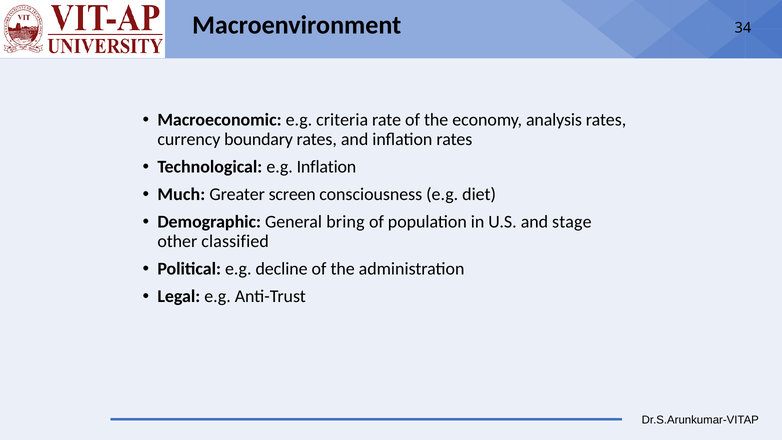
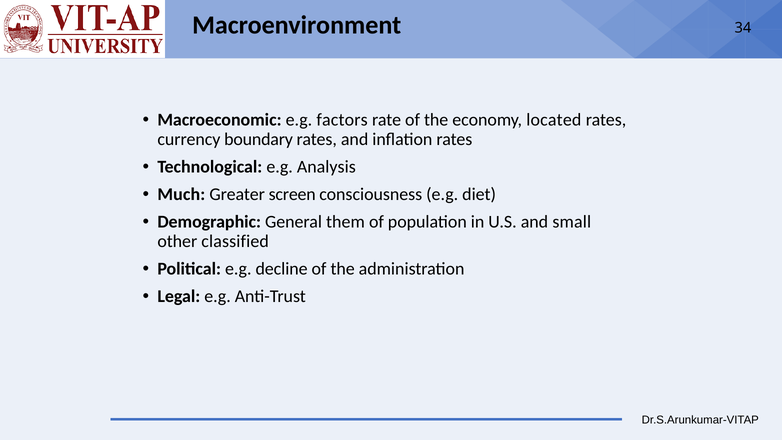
criteria: criteria -> factors (342, 120)
analysis: analysis -> located (554, 120)
e.g Inflation: Inflation -> Analysis (326, 167)
bring: bring -> them (345, 222)
stage: stage -> small (572, 222)
